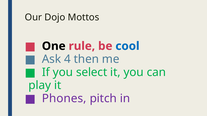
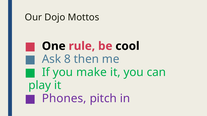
cool colour: blue -> black (127, 46)
4: 4 -> 8 (67, 59)
select: select -> make (92, 73)
